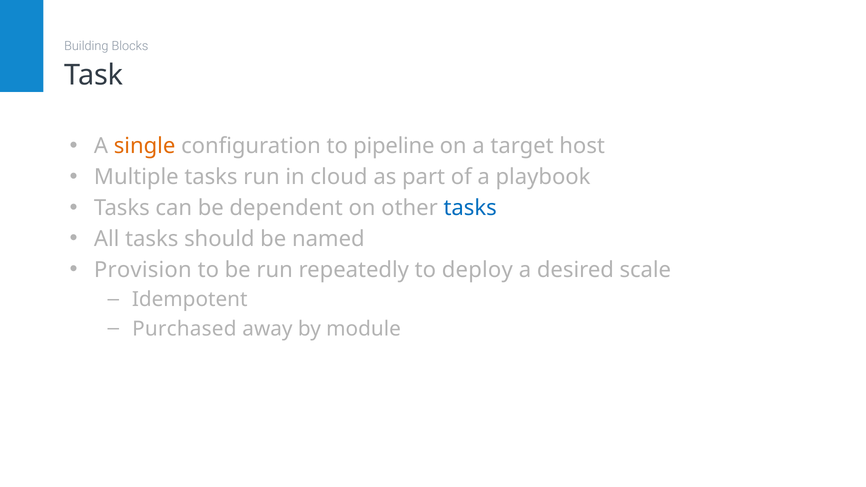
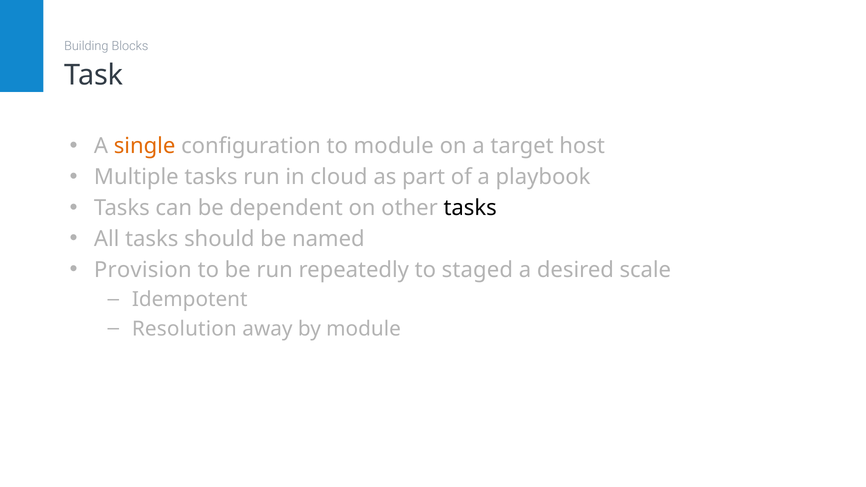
to pipeline: pipeline -> module (394, 146)
tasks colour: blue -> black (470, 208)
deploy: deploy -> staged (477, 270)
Purchased: Purchased -> Resolution (184, 329)
